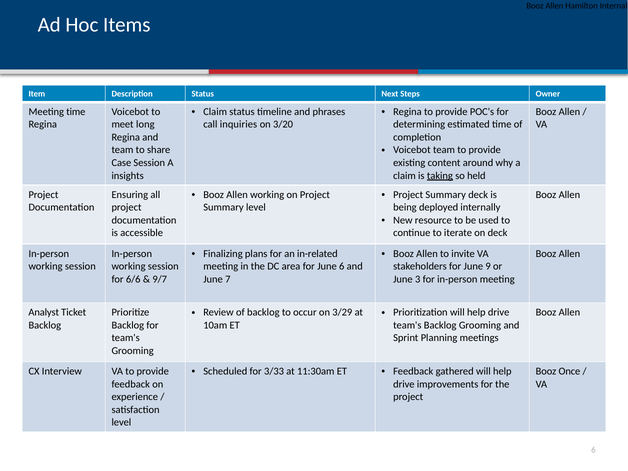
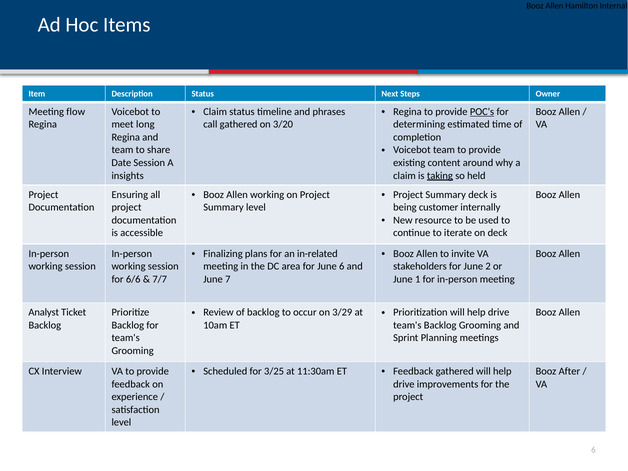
POC's underline: none -> present (482, 112)
Meeting time: time -> flow (76, 112)
call inquiries: inquiries -> gathered (239, 125)
Case: Case -> Date (121, 163)
deployed: deployed -> customer (439, 207)
9: 9 -> 2 (488, 266)
9/7: 9/7 -> 7/7 (160, 279)
3: 3 -> 1 (418, 279)
3/33: 3/33 -> 3/25 (274, 371)
Once: Once -> After (569, 371)
